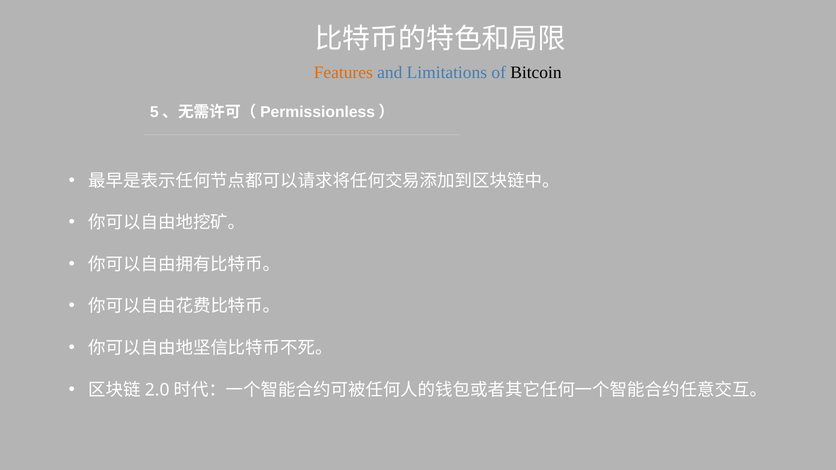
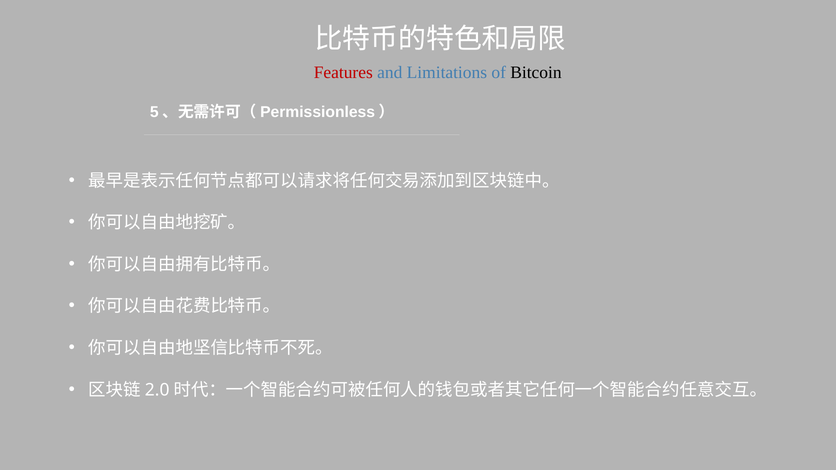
Features colour: orange -> red (343, 73)
